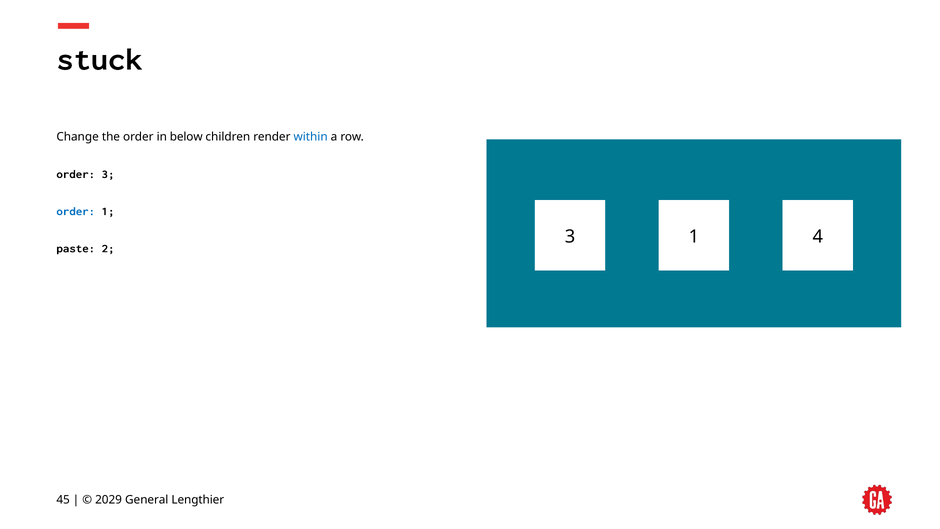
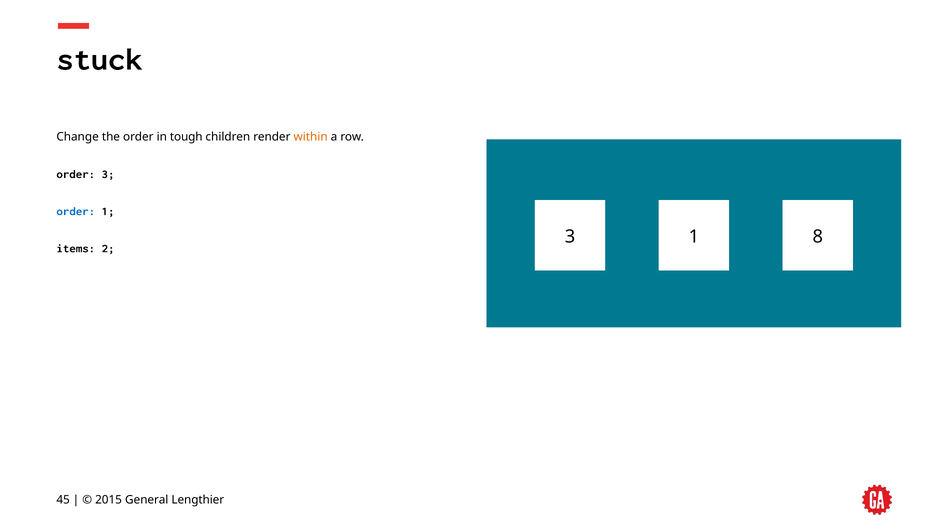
below: below -> tough (186, 137)
within colour: blue -> orange (311, 137)
4: 4 -> 8 (818, 236)
paste: paste -> items (76, 248)
2029: 2029 -> 2015 (109, 499)
